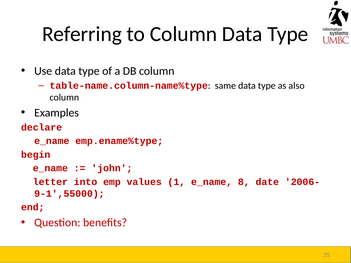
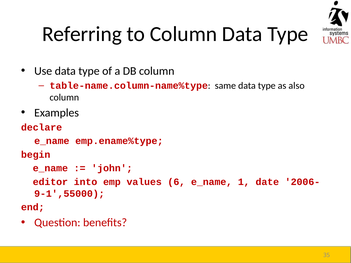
letter: letter -> editor (50, 182)
1: 1 -> 6 (176, 182)
8: 8 -> 1 (244, 182)
